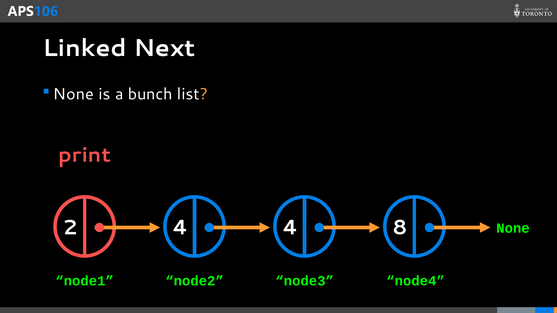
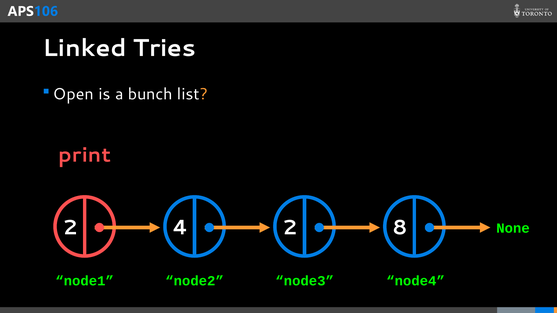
Next: Next -> Tries (164, 48)
None: None -> Open (73, 94)
4 4: 4 -> 2 (290, 228)
